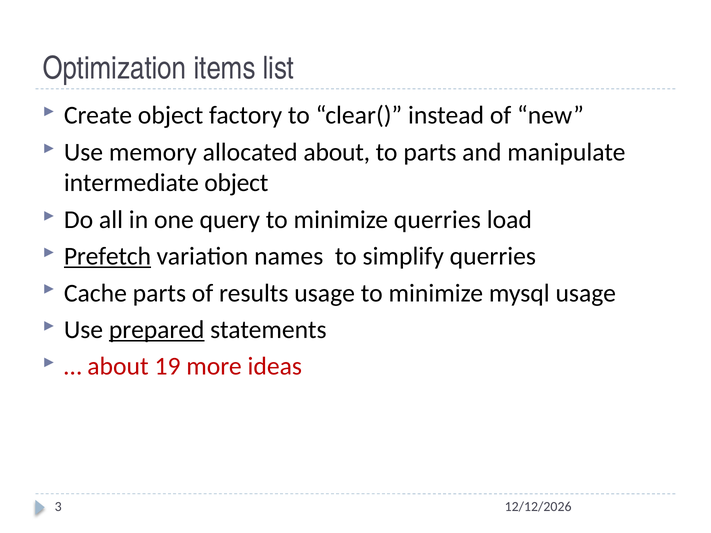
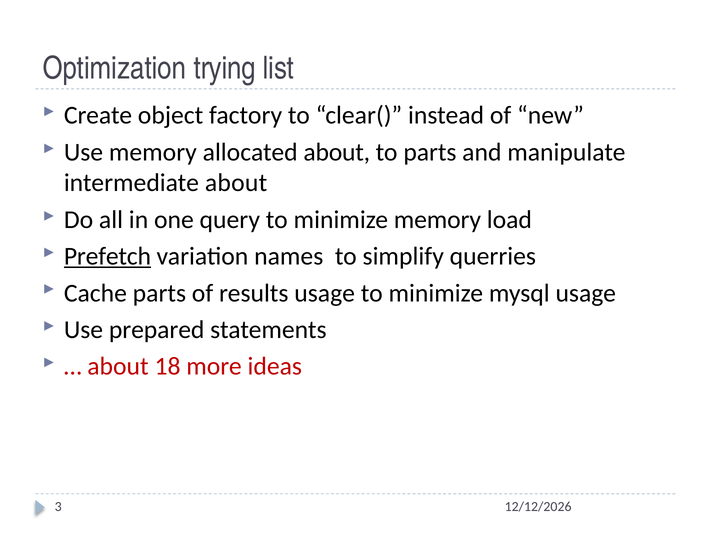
items: items -> trying (225, 69)
intermediate object: object -> about (236, 183)
minimize querries: querries -> memory (437, 220)
prepared underline: present -> none (157, 330)
19: 19 -> 18 (168, 367)
